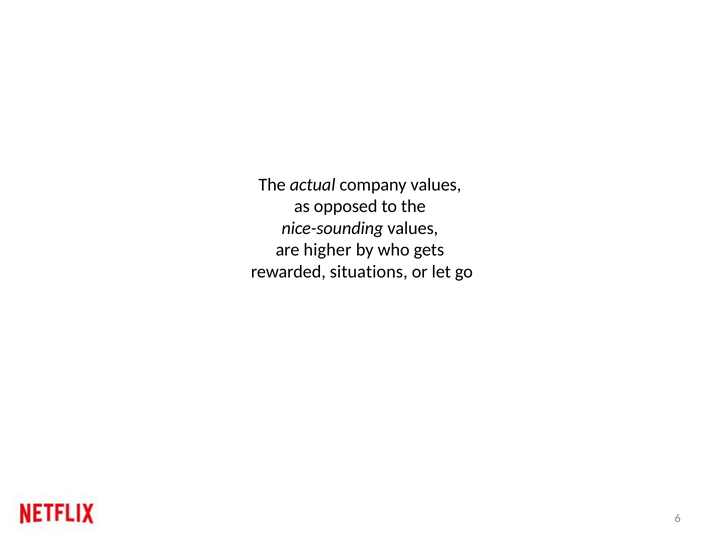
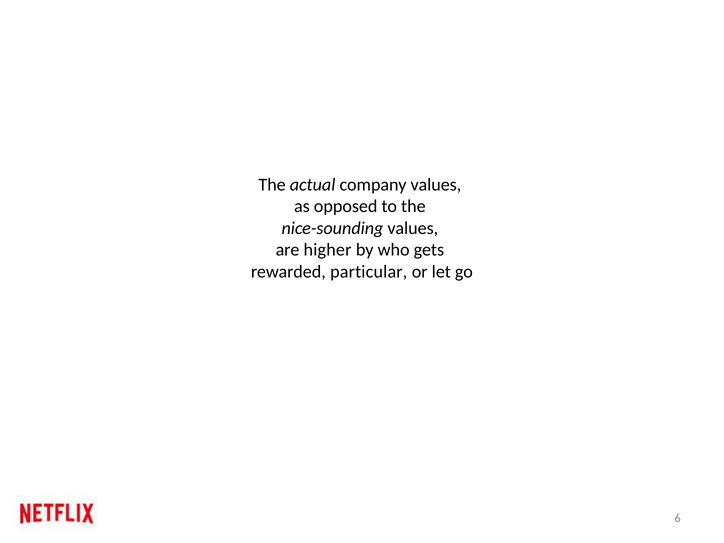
situations: situations -> particular (369, 272)
